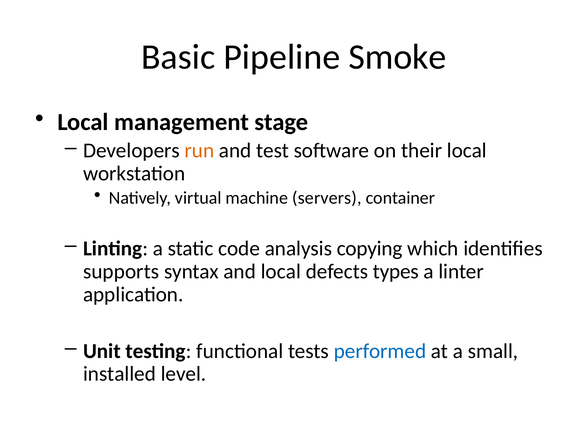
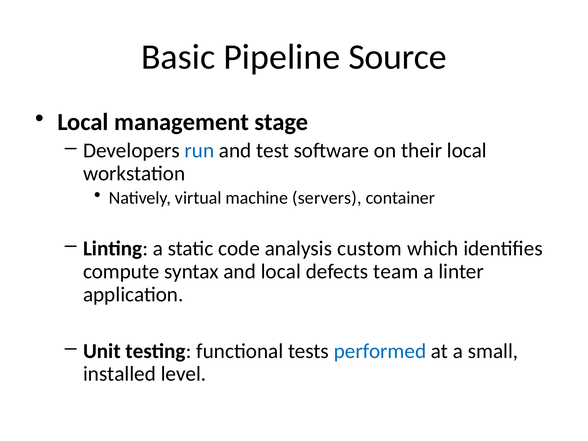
Smoke: Smoke -> Source (398, 57)
run colour: orange -> blue (199, 151)
copying: copying -> custom (370, 249)
supports: supports -> compute (121, 272)
types: types -> team (396, 272)
